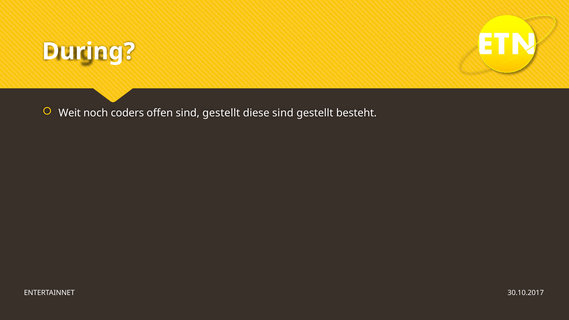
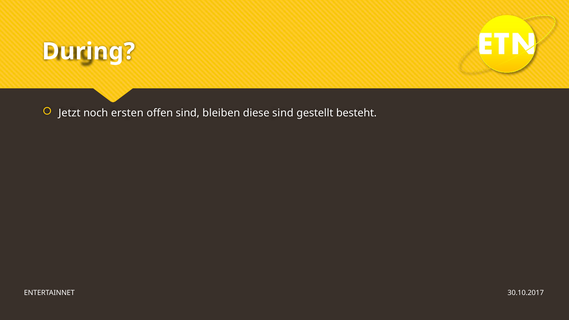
Weit: Weit -> Jetzt (69, 113)
coders: coders -> ersten (127, 113)
offen sind gestellt: gestellt -> bleiben (221, 113)
